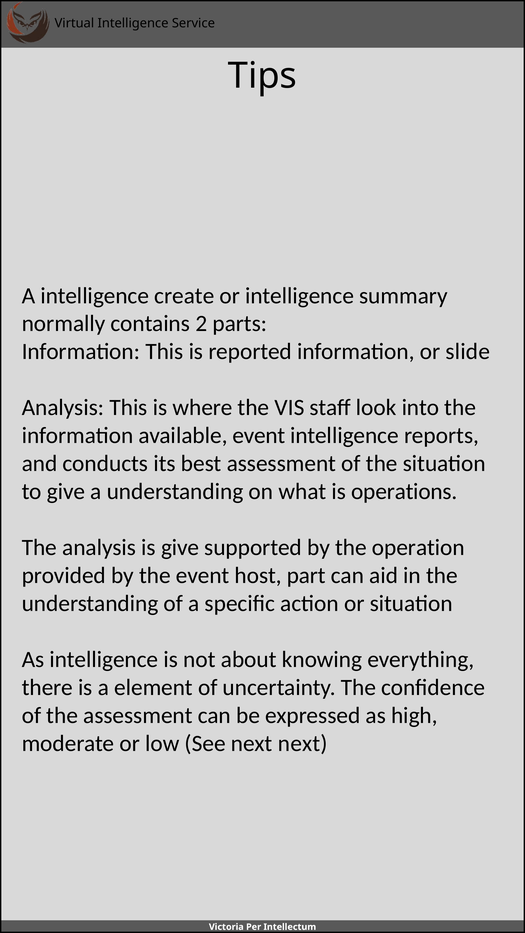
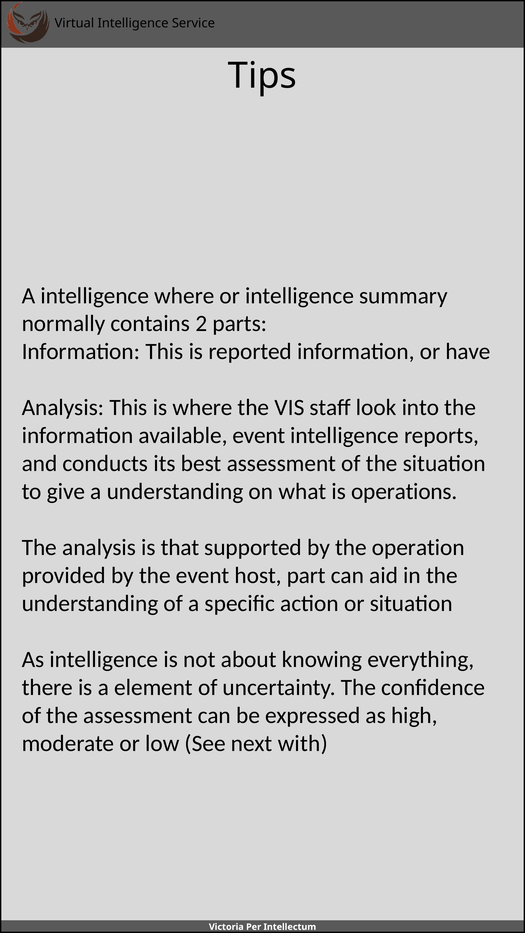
intelligence create: create -> where (184, 296)
slide: slide -> have (468, 352)
is give: give -> that (180, 548)
next next: next -> with (303, 744)
